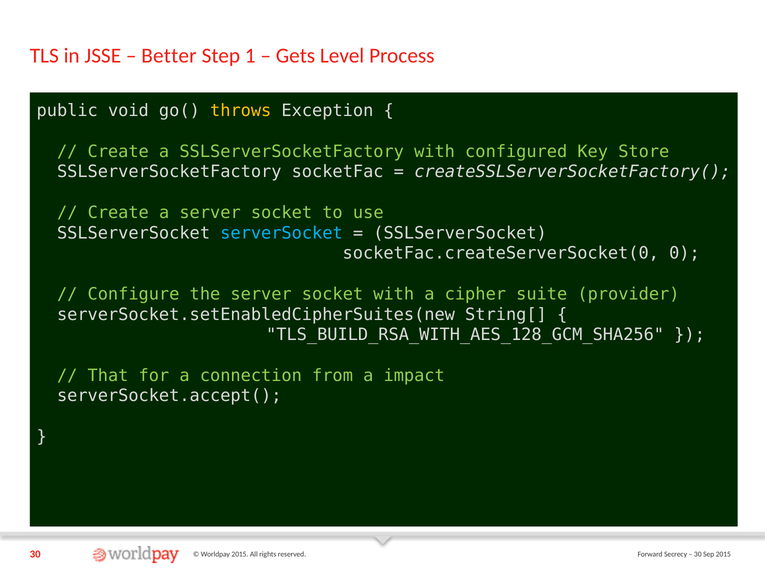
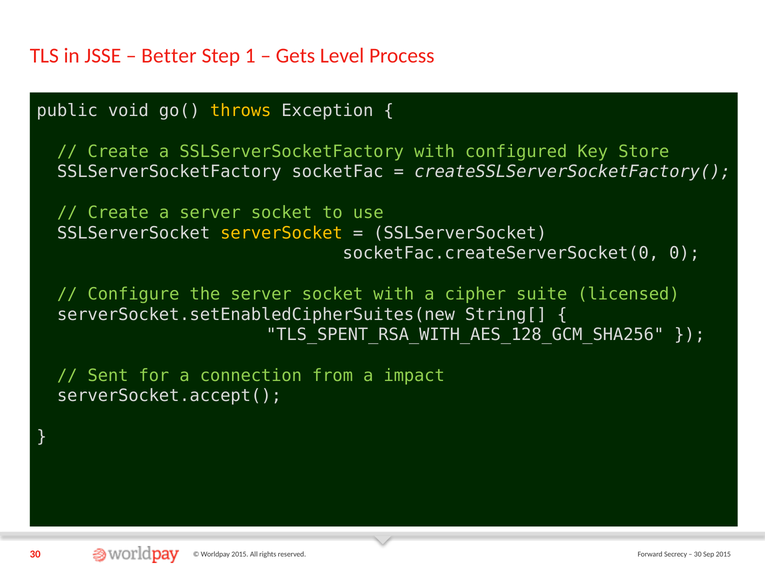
serverSocket colour: light blue -> yellow (281, 233)
provider: provider -> licensed (628, 294)
TLS_BUILD_RSA_WITH_AES_128_GCM_SHA256: TLS_BUILD_RSA_WITH_AES_128_GCM_SHA256 -> TLS_SPENT_RSA_WITH_AES_128_GCM_SHA256 (465, 335)
That: That -> Sent (108, 375)
